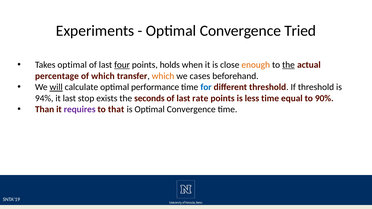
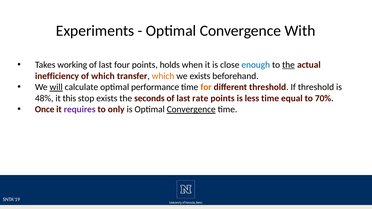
Tried: Tried -> With (300, 31)
Takes optimal: optimal -> working (72, 65)
four underline: present -> none (122, 65)
enough colour: orange -> blue (256, 65)
percentage: percentage -> inefficiency (57, 76)
we cases: cases -> exists (200, 76)
for colour: blue -> orange (206, 87)
94%: 94% -> 48% (44, 98)
it last: last -> this (69, 98)
90%: 90% -> 70% (324, 98)
Than: Than -> Once (45, 110)
that: that -> only (116, 110)
Convergence underline: none -> present (191, 110)
